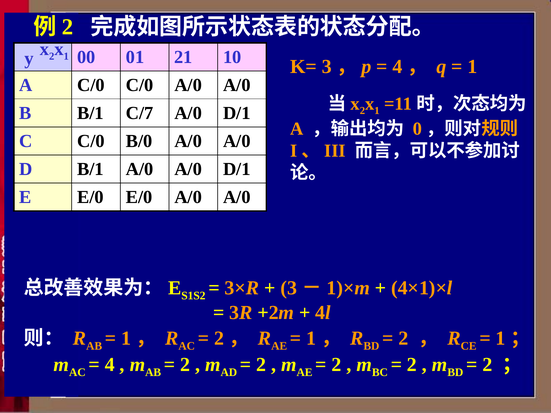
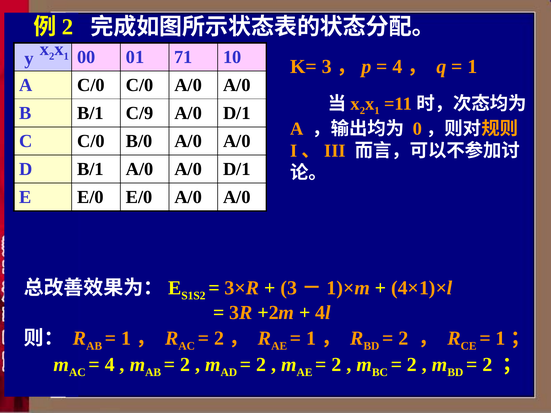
21: 21 -> 71 (183, 57)
C/7: C/7 -> C/9 (140, 113)
